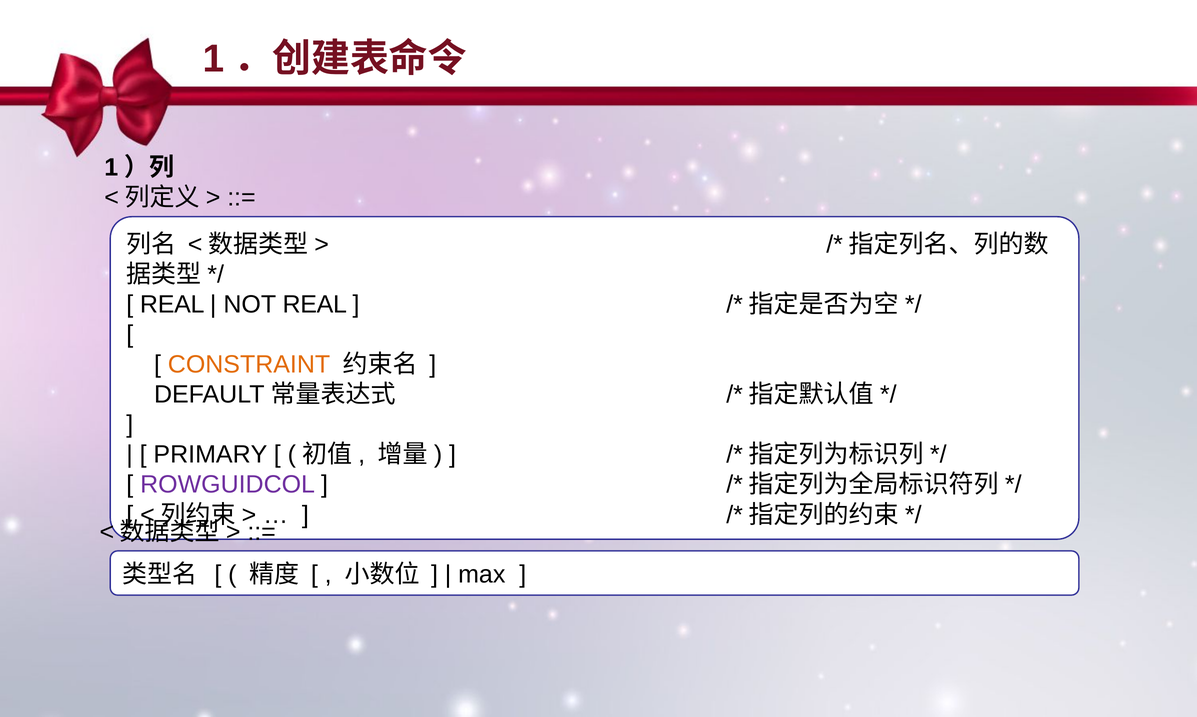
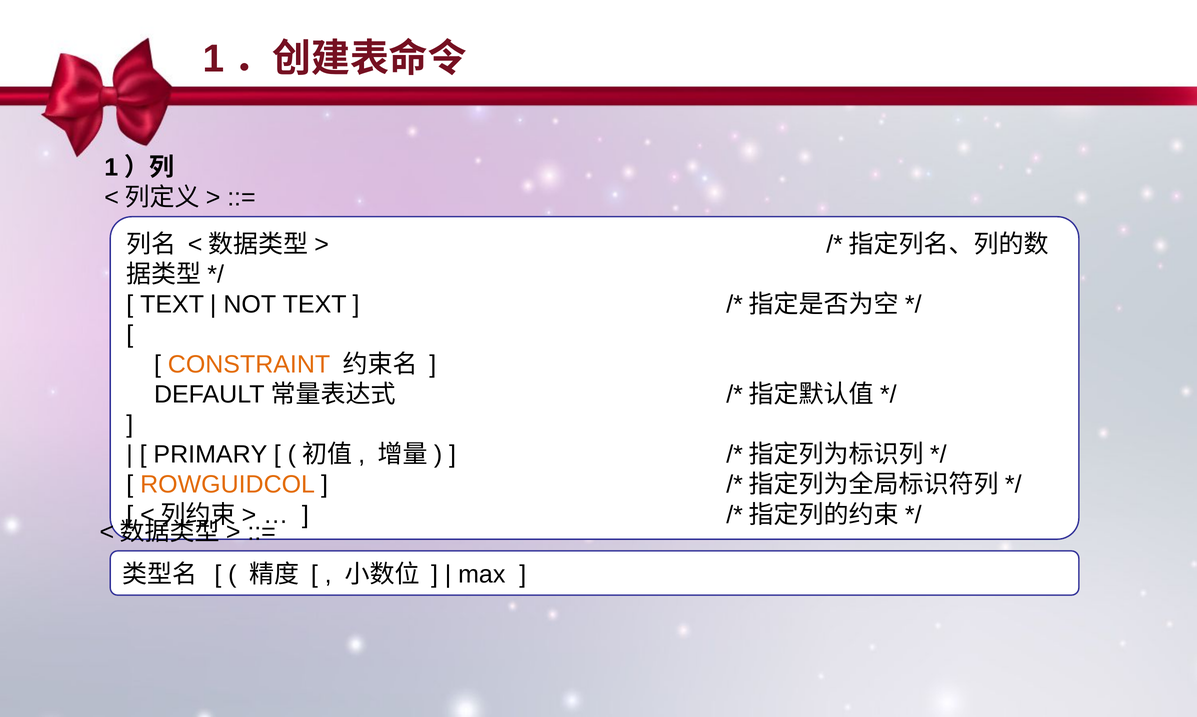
REAL: REAL -> TEXT (172, 304)
NOT REAL: REAL -> TEXT (315, 304)
ROWGUIDCOL colour: purple -> orange (228, 484)
